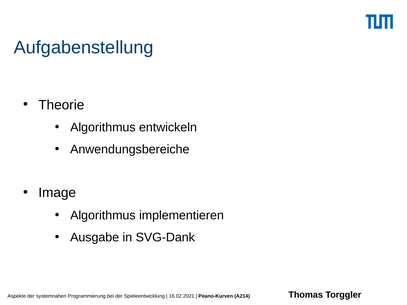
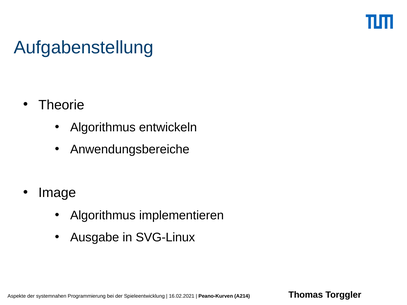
SVG-Dank: SVG-Dank -> SVG-Linux (165, 238)
